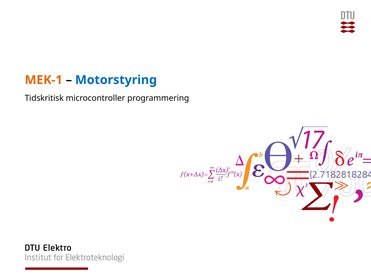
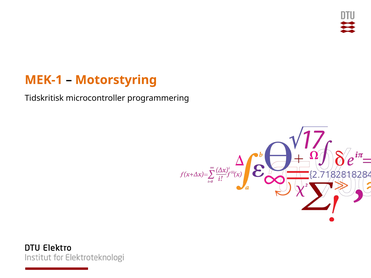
Motorstyring colour: blue -> orange (116, 80)
